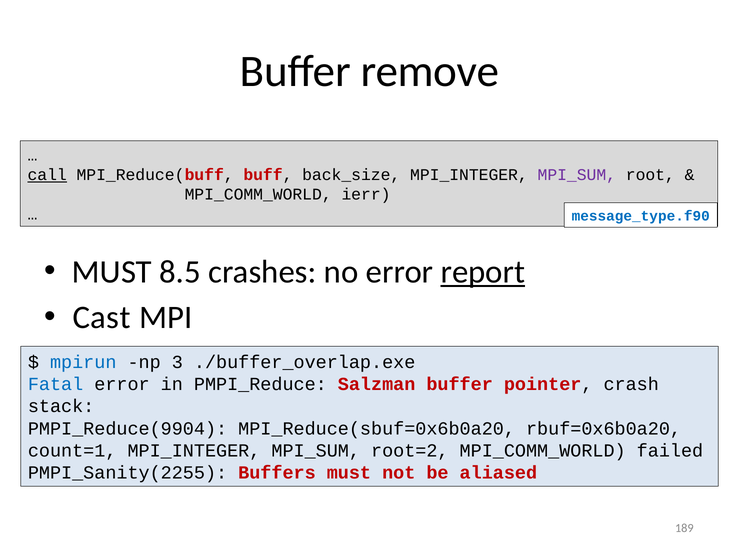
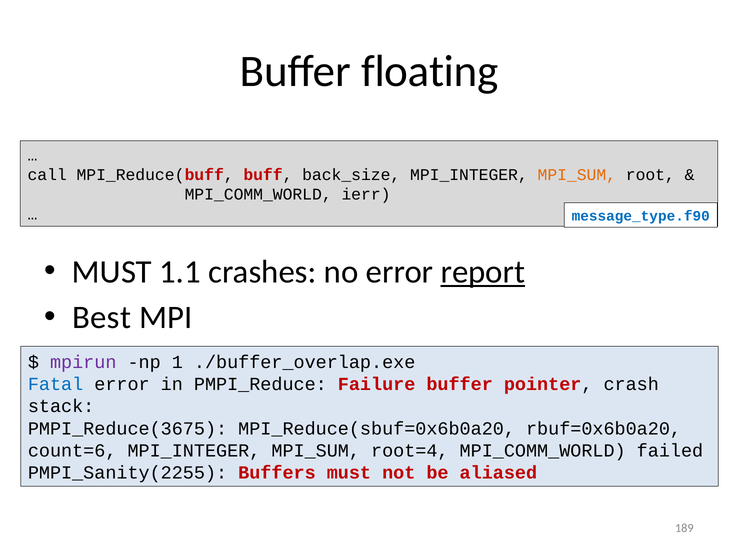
remove: remove -> floating (430, 71)
call underline: present -> none (47, 175)
MPI_SUM colour: purple -> orange (577, 175)
8.5: 8.5 -> 1.1 (180, 272)
Cast: Cast -> Best (102, 318)
mpirun colour: blue -> purple (83, 362)
3: 3 -> 1 (177, 362)
Salzman: Salzman -> Failure (377, 385)
PMPI_Reduce(9904: PMPI_Reduce(9904 -> PMPI_Reduce(3675 (128, 429)
count=1: count=1 -> count=6 (72, 451)
root=2: root=2 -> root=4 (410, 451)
